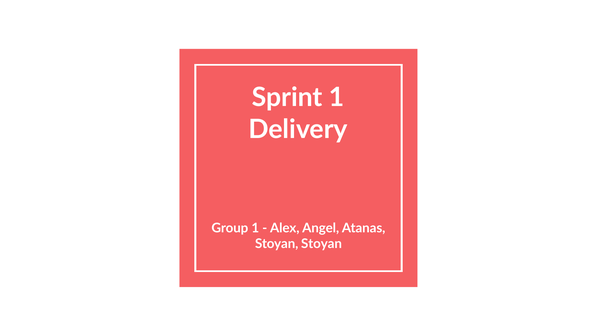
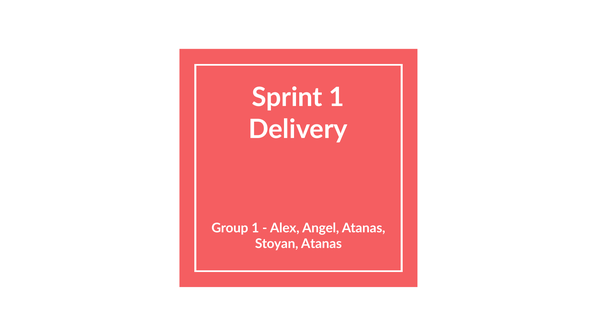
Stoyan Stoyan: Stoyan -> Atanas (321, 244)
